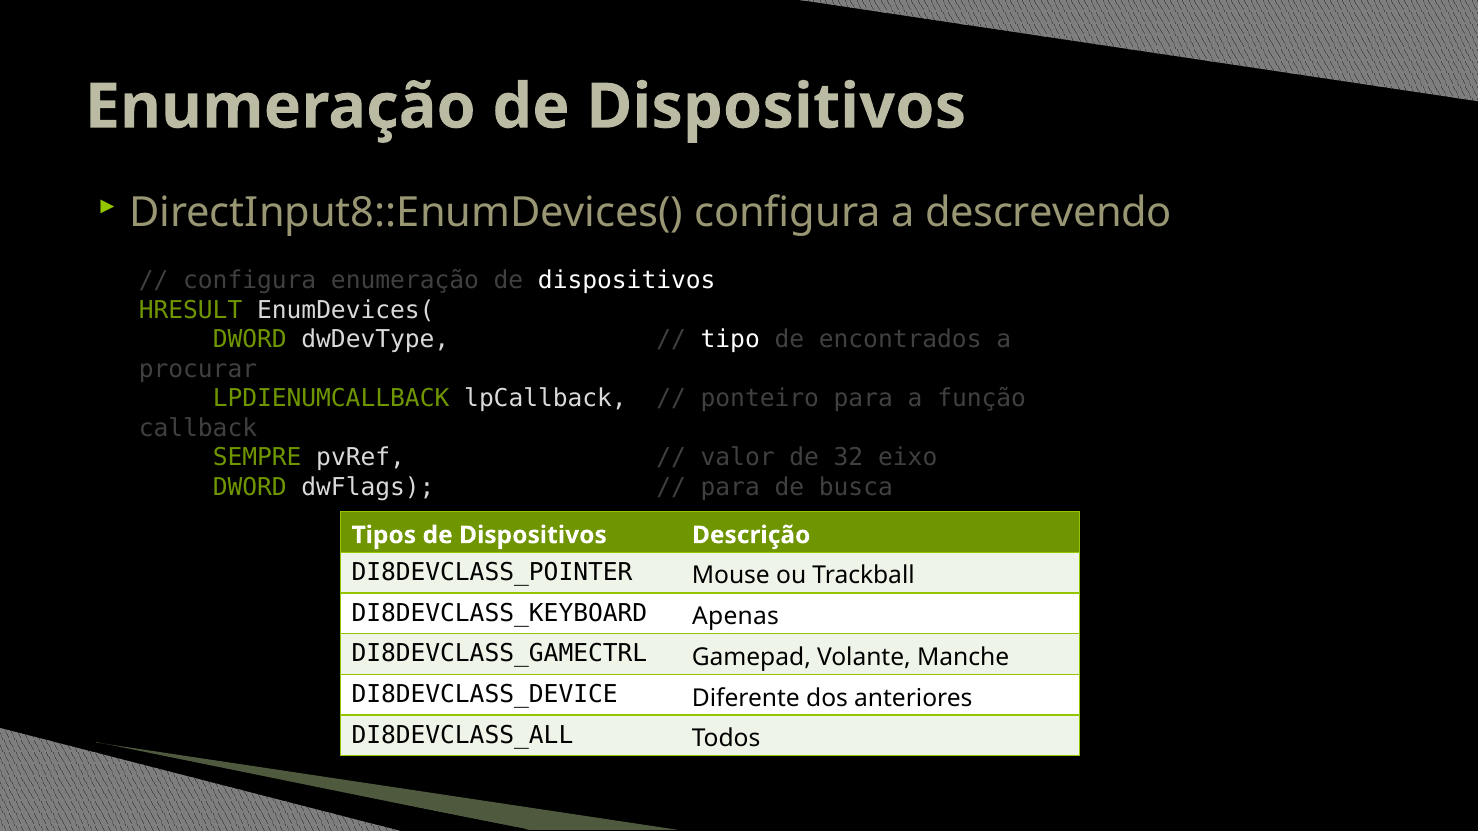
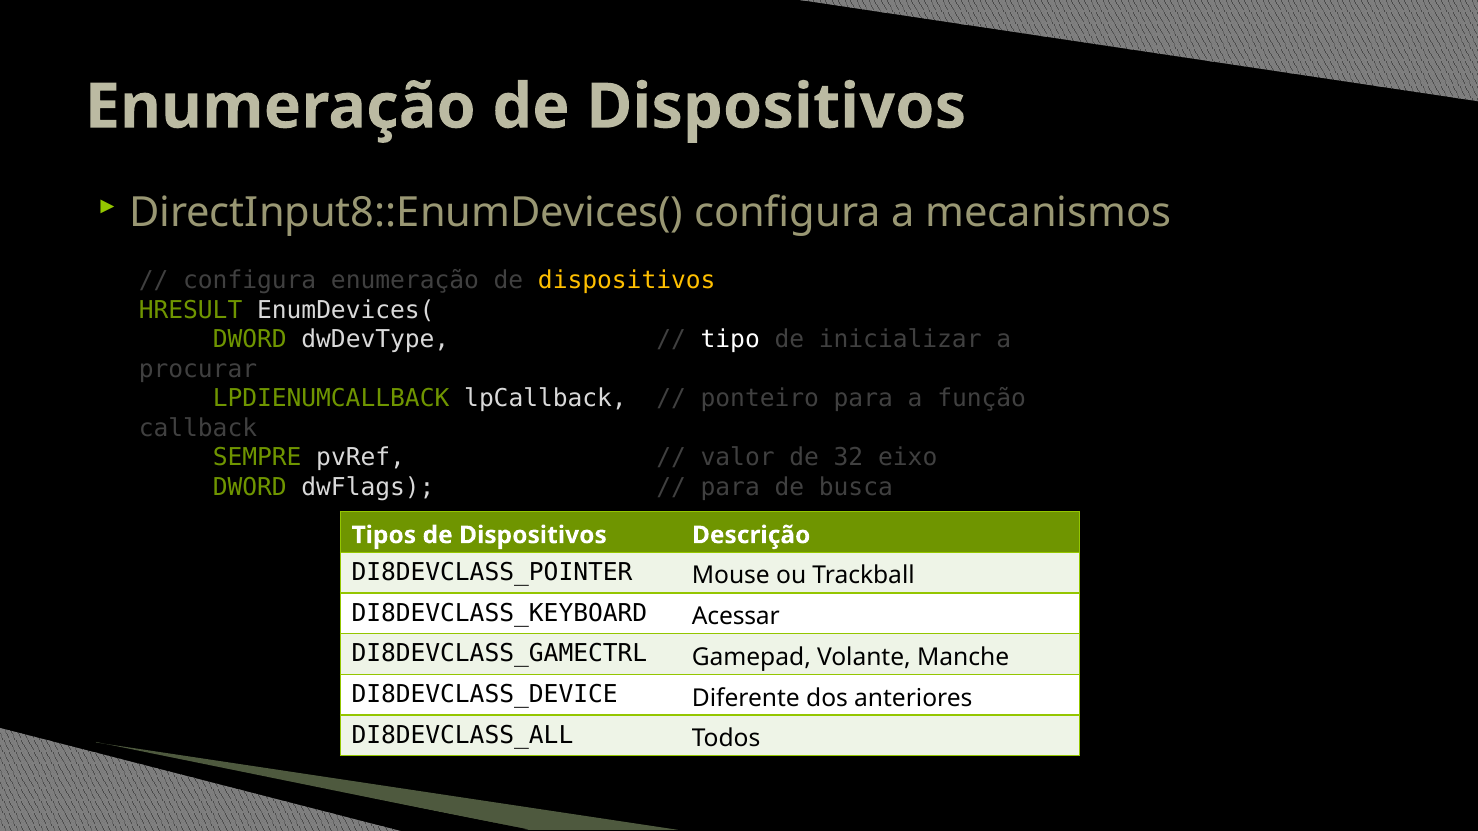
descrevendo: descrevendo -> mecanismos (1048, 213)
dispositivos colour: white -> yellow (627, 280)
encontrados: encontrados -> inicializar (900, 340)
Apenas: Apenas -> Acessar (736, 617)
